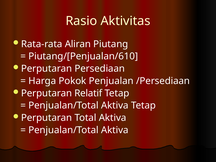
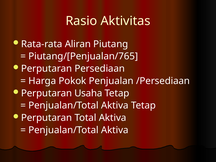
Piutang/[Penjualan/610: Piutang/[Penjualan/610 -> Piutang/[Penjualan/765 (83, 56)
Relatif: Relatif -> Usaha (88, 93)
